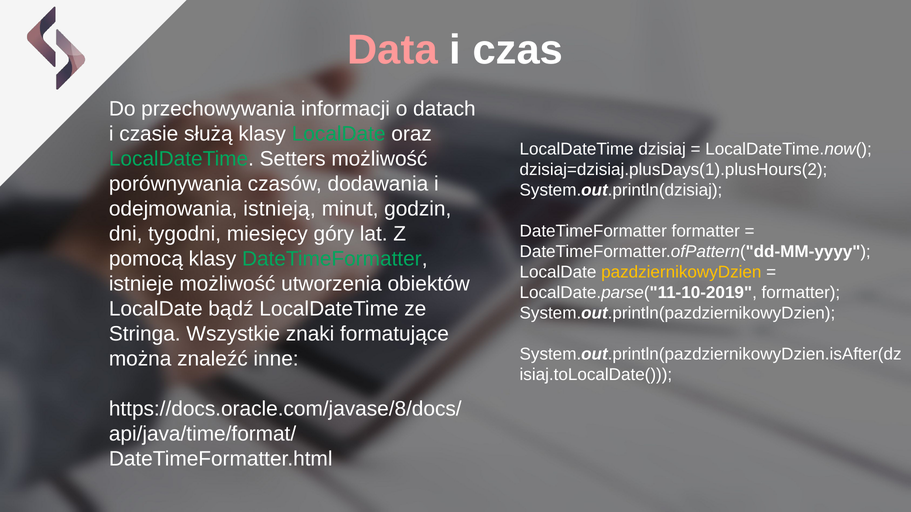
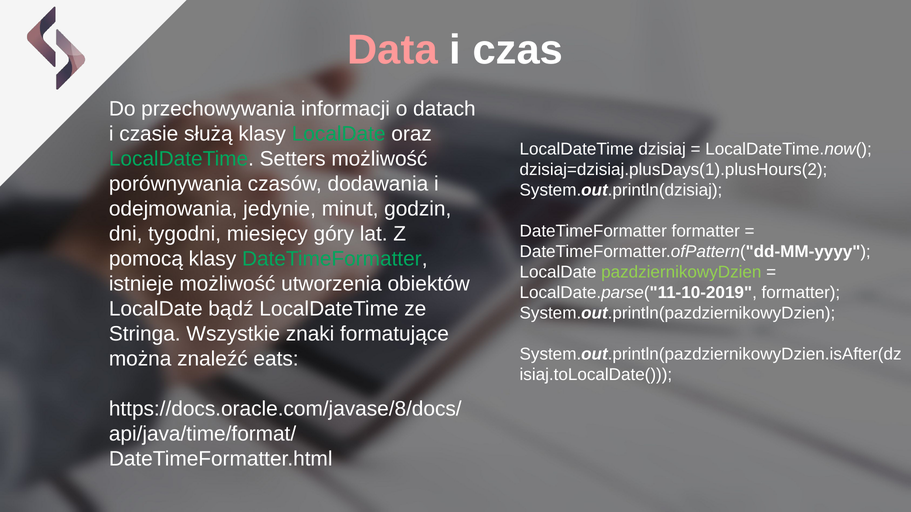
istnieją: istnieją -> jedynie (280, 209)
pazdziernikowyDzien colour: yellow -> light green (681, 272)
inne: inne -> eats (276, 359)
